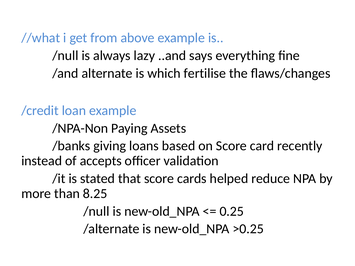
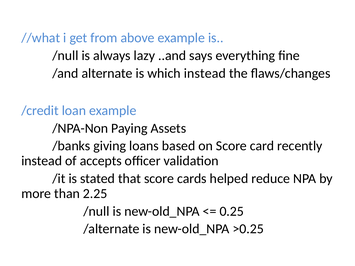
which fertilise: fertilise -> instead (205, 73)
8.25: 8.25 -> 2.25 (95, 194)
